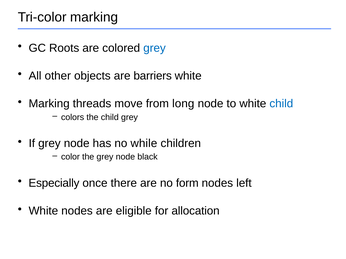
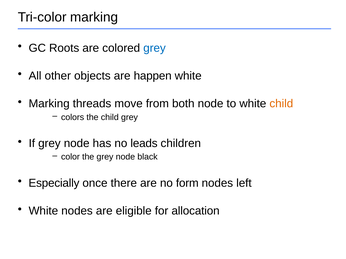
barriers: barriers -> happen (153, 76)
long: long -> both (183, 104)
child colour: blue -> orange (281, 104)
while: while -> leads (144, 144)
